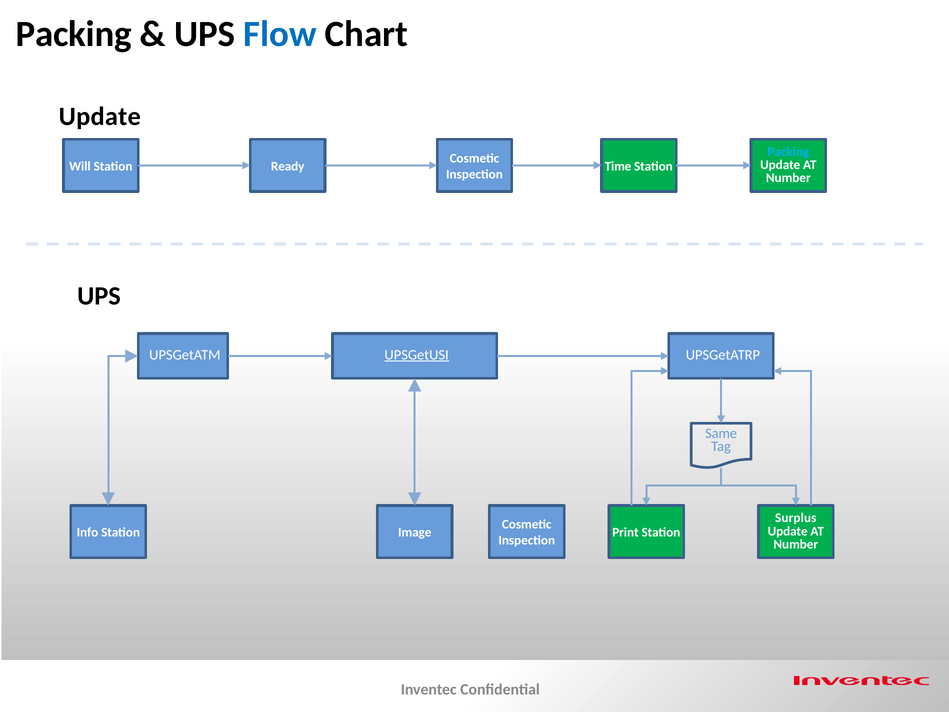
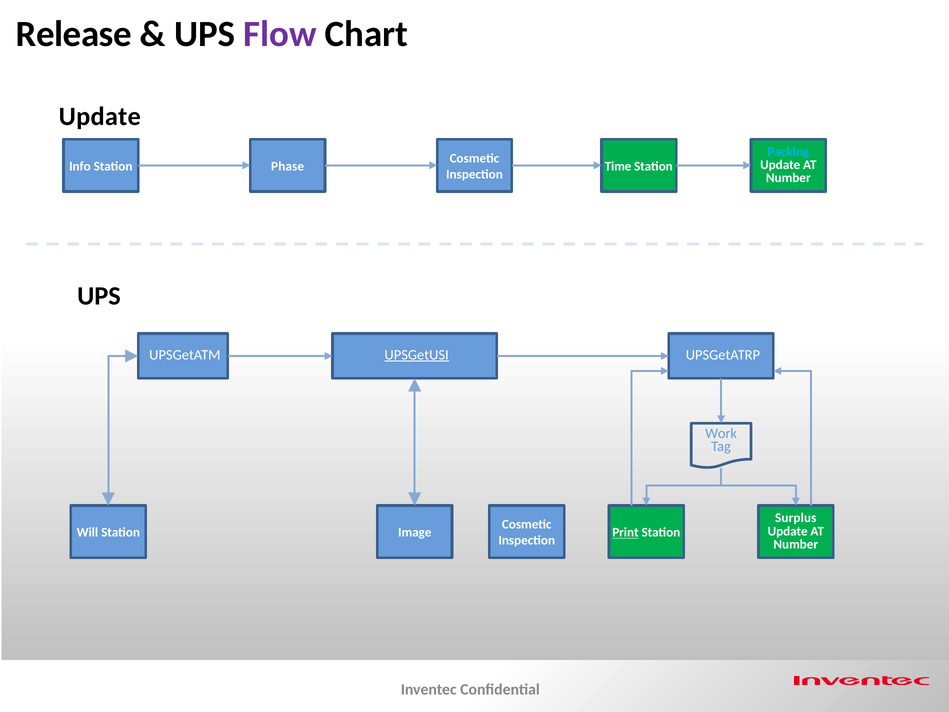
Packing: Packing -> Release (74, 34)
Flow colour: blue -> purple (280, 34)
Will: Will -> Info (80, 166)
Ready: Ready -> Phase (288, 166)
Same: Same -> Work (721, 433)
Info: Info -> Will (87, 532)
Print underline: none -> present (625, 532)
